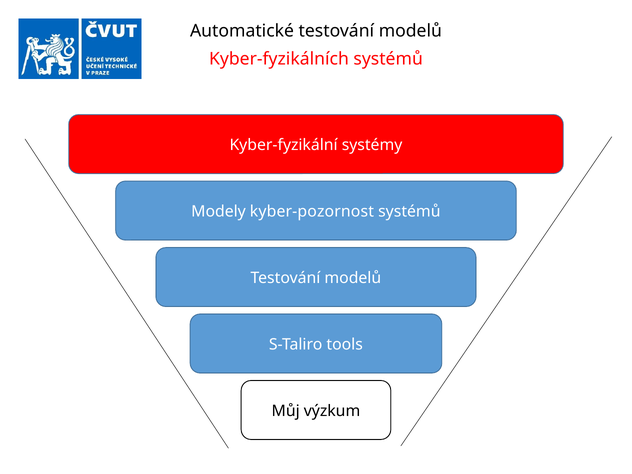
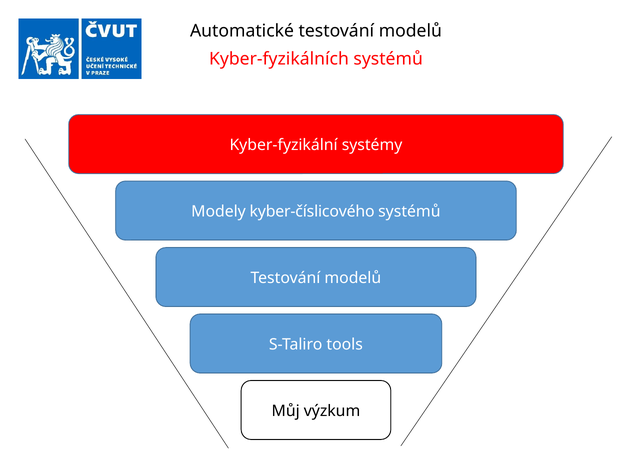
kyber-pozornost: kyber-pozornost -> kyber-číslicového (312, 212)
